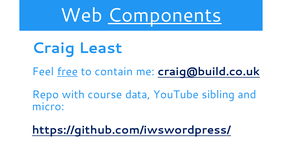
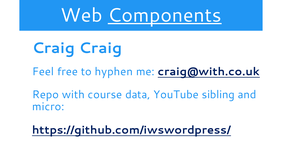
Craig Least: Least -> Craig (101, 48)
free underline: present -> none (67, 71)
contain: contain -> hyphen (114, 71)
craig@build.co.uk: craig@build.co.uk -> craig@with.co.uk (209, 71)
